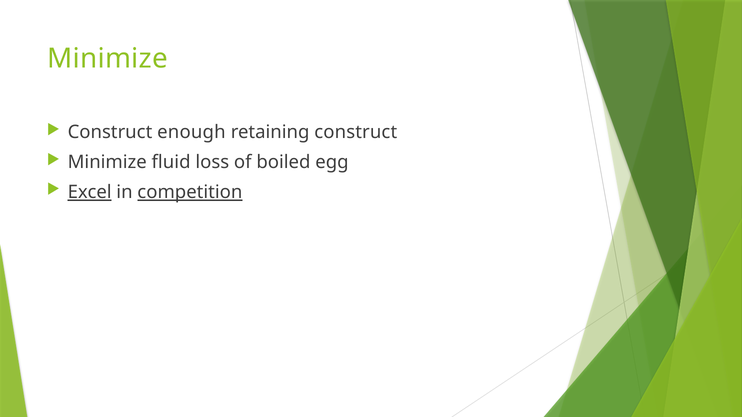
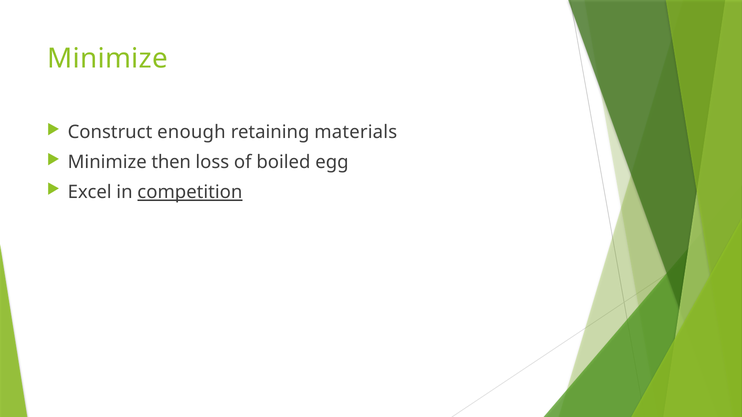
retaining construct: construct -> materials (356, 132)
fluid: fluid -> then (171, 162)
Excel underline: present -> none (90, 192)
